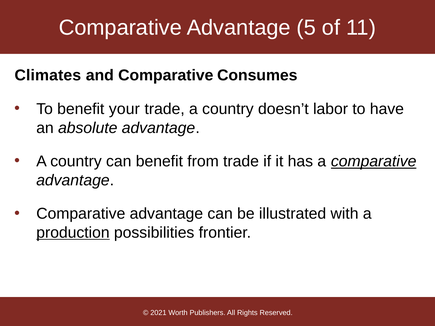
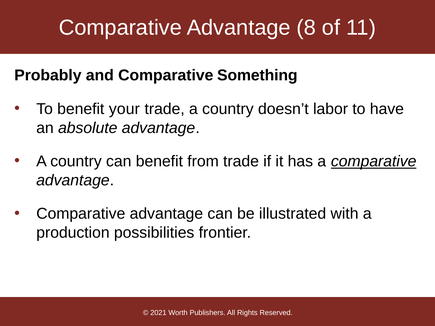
5: 5 -> 8 (306, 28)
Climates: Climates -> Probably (48, 75)
Consumes: Consumes -> Something (257, 75)
production underline: present -> none (73, 233)
